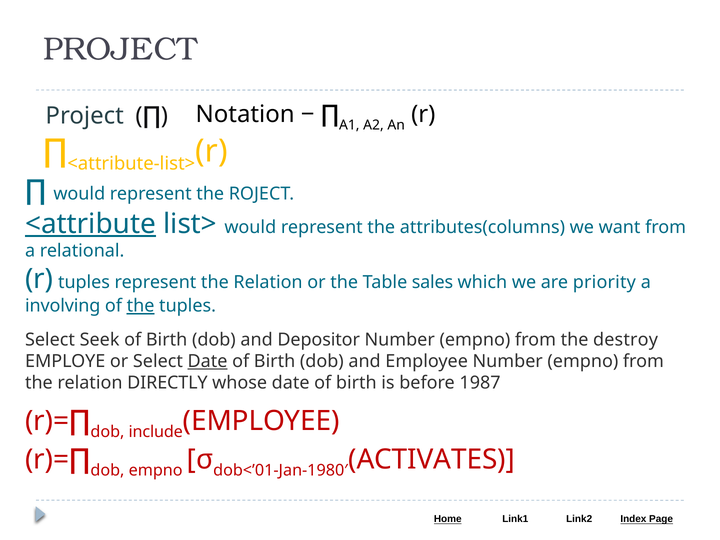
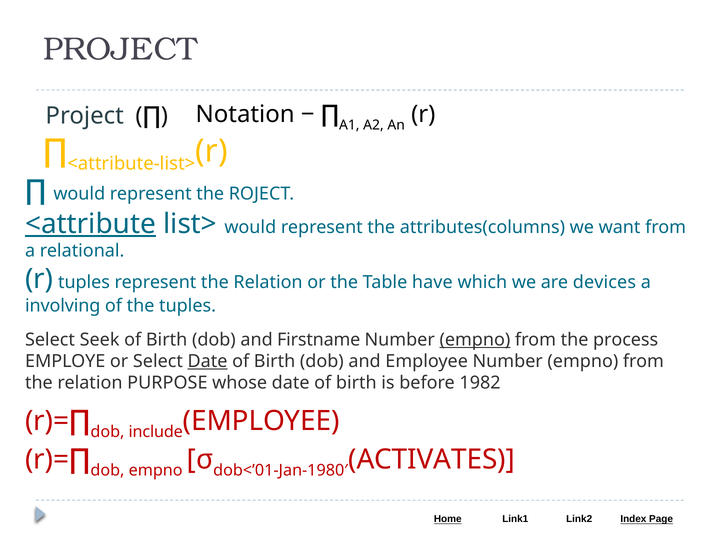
sales: sales -> have (432, 282)
priority: priority -> devices (604, 282)
the underline: present -> none (141, 306)
Depositor: Depositor -> Firstname (319, 340)
empno underline: none -> present (475, 340)
destroy: destroy -> process (626, 340)
DIRECTLY: DIRECTLY -> PURPOSE (167, 383)
1987: 1987 -> 1982 (480, 383)
